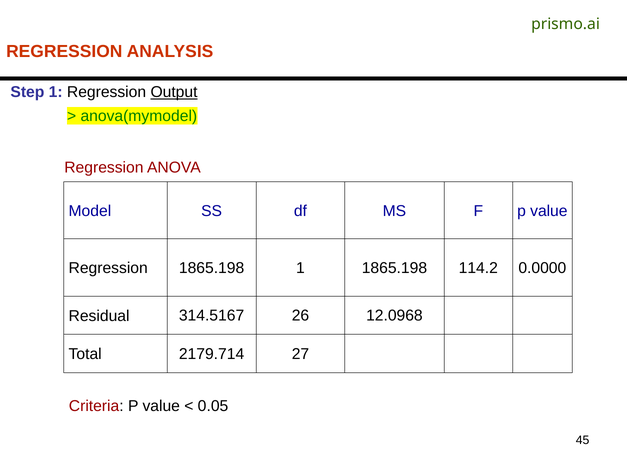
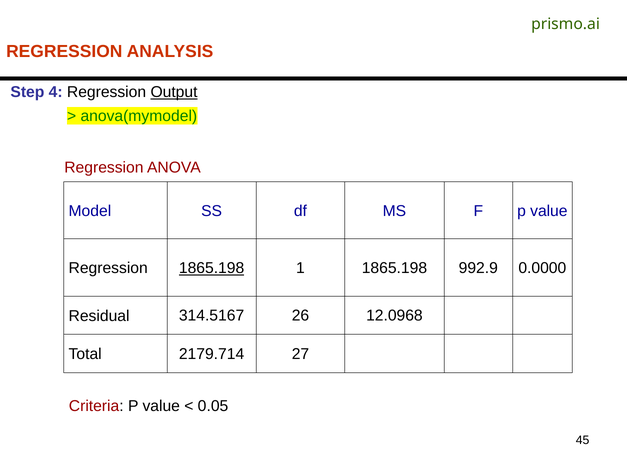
Step 1: 1 -> 4 (56, 92)
1865.198 underline: none -> present (212, 268)
114.2: 114.2 -> 992.9 (478, 268)
